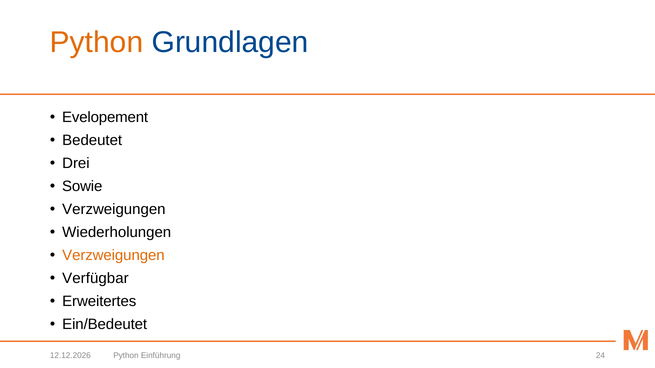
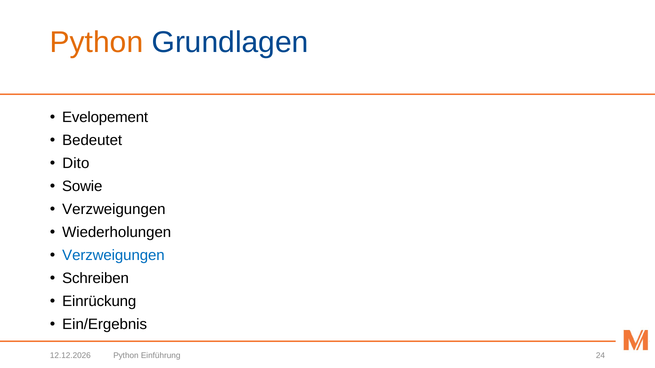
Drei: Drei -> Dito (76, 164)
Verzweigungen colour: orange -> blue (113, 256)
Verfügbar: Verfügbar -> Schreiben (96, 279)
Erweitertes: Erweitertes -> Einrückung (99, 302)
Ein/Bedeutet: Ein/Bedeutet -> Ein/Ergebnis (105, 325)
